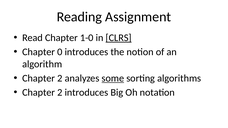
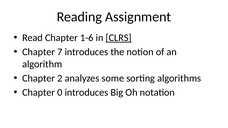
1-0: 1-0 -> 1-6 (87, 38)
0: 0 -> 7 (60, 52)
some underline: present -> none (113, 78)
2: 2 -> 0 (60, 93)
